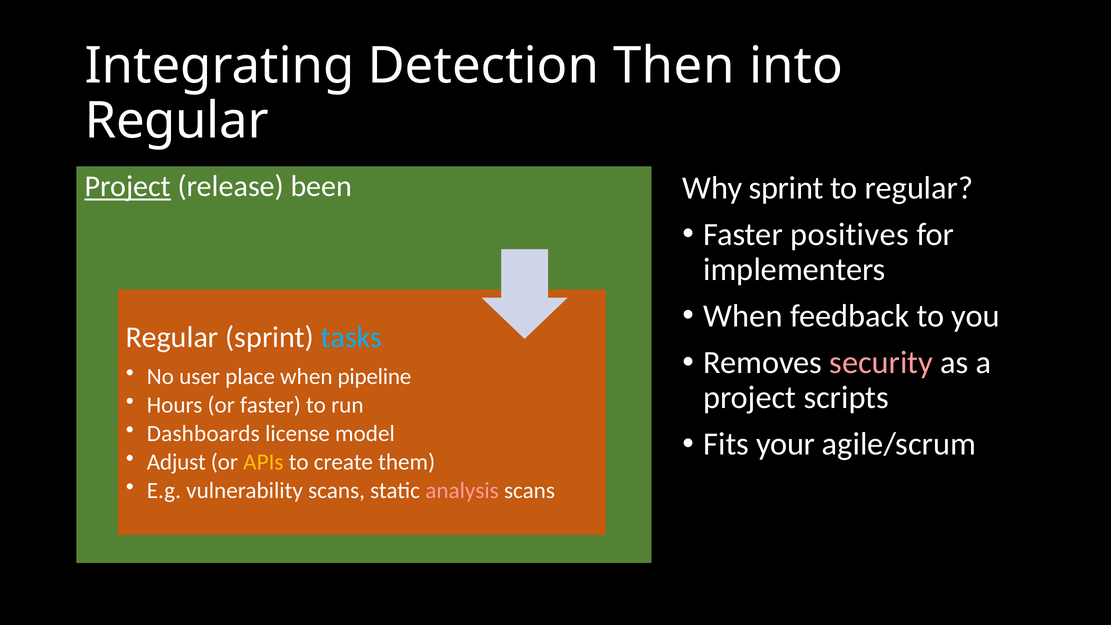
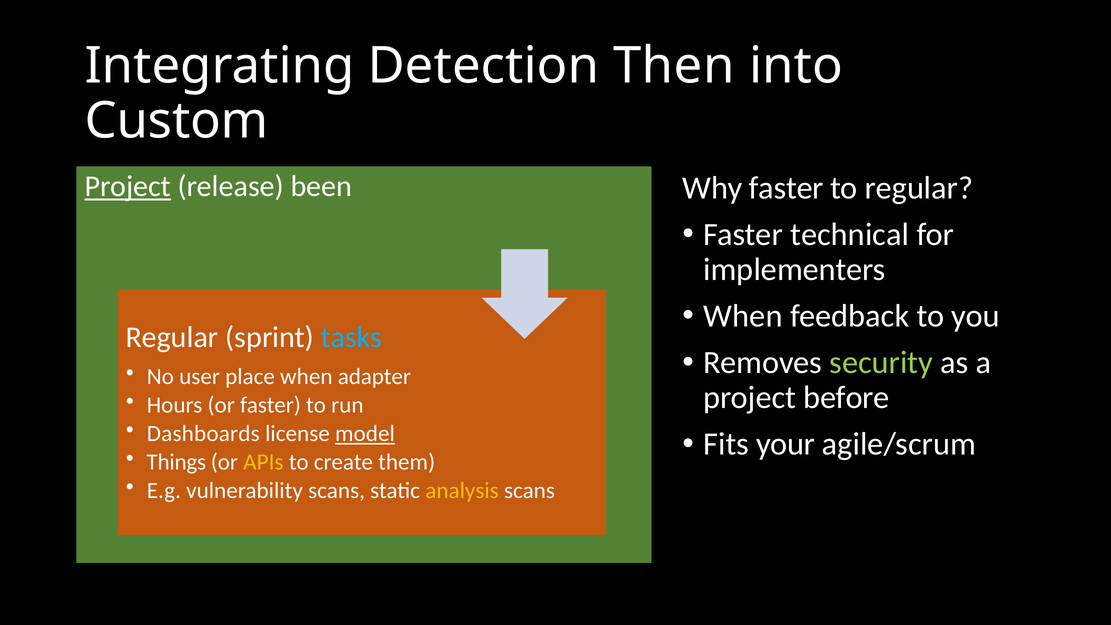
Regular: Regular -> Custom (177, 121)
Why sprint: sprint -> faster (786, 188)
positives: positives -> technical (850, 234)
security colour: pink -> light green (881, 363)
pipeline: pipeline -> adapter (374, 377)
scripts: scripts -> before (846, 398)
model underline: none -> present (365, 434)
Adjust: Adjust -> Things (176, 462)
analysis colour: pink -> yellow (462, 491)
